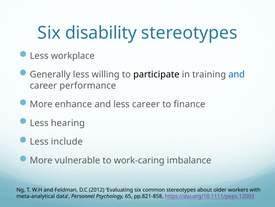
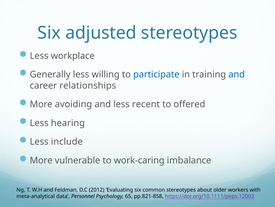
disability: disability -> adjusted (101, 33)
participate colour: black -> blue (156, 74)
performance: performance -> relationships (88, 85)
enhance: enhance -> avoiding (73, 104)
less career: career -> recent (146, 104)
finance: finance -> offered (189, 104)
